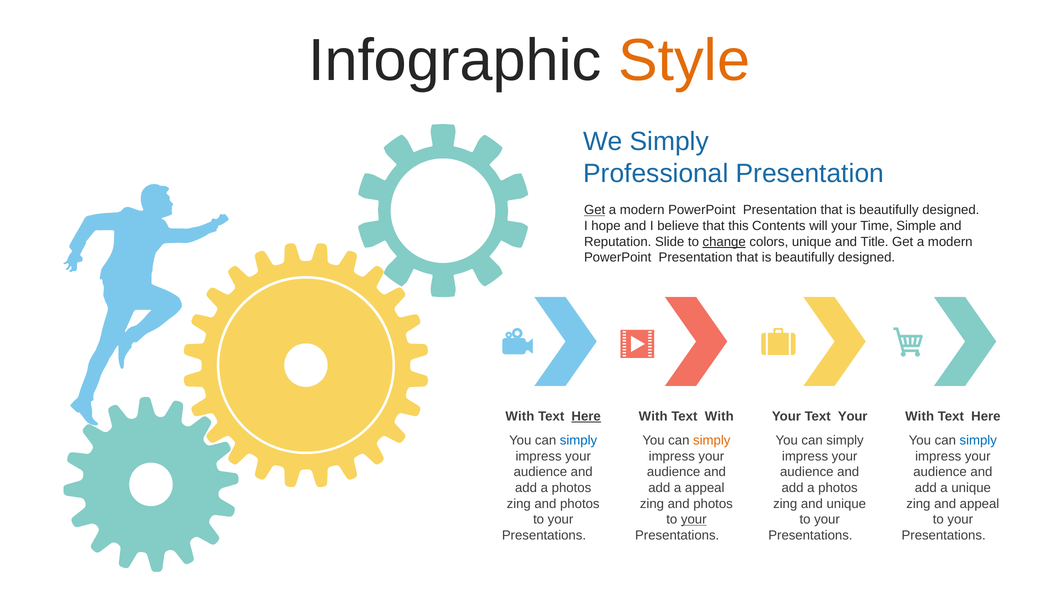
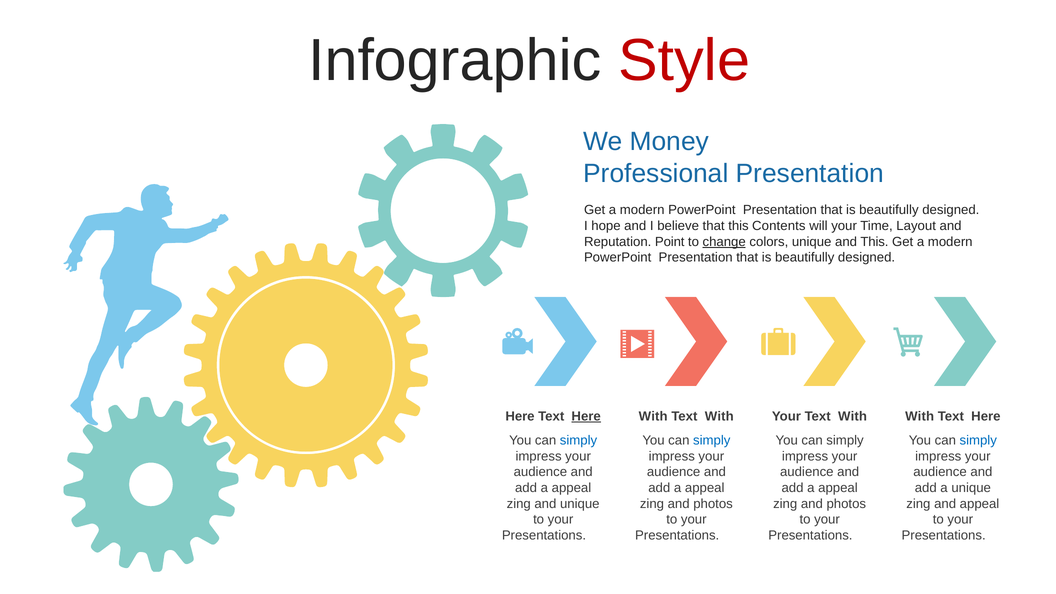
Style colour: orange -> red (684, 60)
We Simply: Simply -> Money (669, 142)
Get underline: present -> none (595, 210)
Simple: Simple -> Layout (916, 226)
Slide: Slide -> Point (670, 242)
and Title: Title -> This (874, 242)
With: With -> Here (520, 416)
Your Text Your: Your -> With (853, 416)
simply colour: orange -> blue (712, 440)
photos: photos -> appeal (571, 488)
photos: photos -> appeal (838, 488)
photos: photos -> unique (580, 504)
unique: unique -> photos (846, 504)
your underline: present -> none (694, 520)
